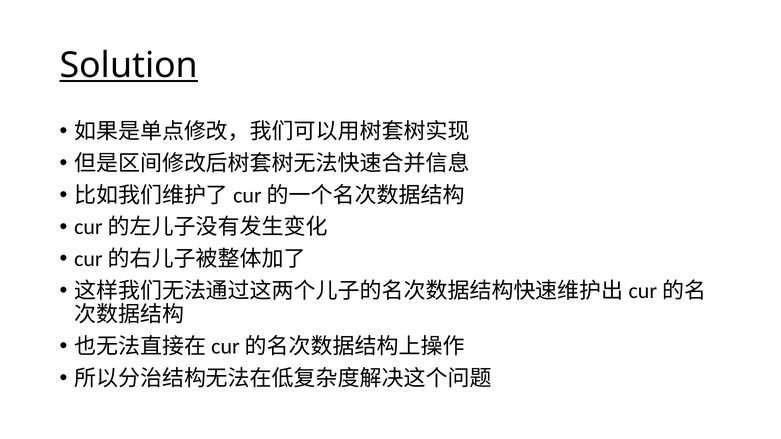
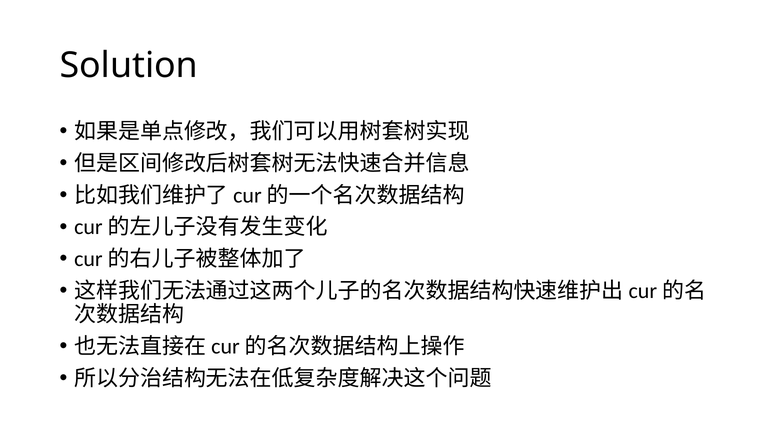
Solution underline: present -> none (129, 66)
